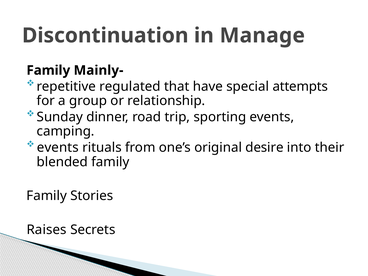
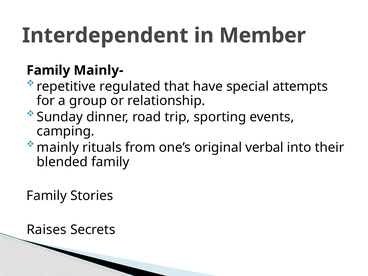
Discontinuation: Discontinuation -> Interdependent (105, 36)
Manage: Manage -> Member (262, 36)
events: events -> mainly (58, 148)
desire: desire -> verbal (264, 148)
